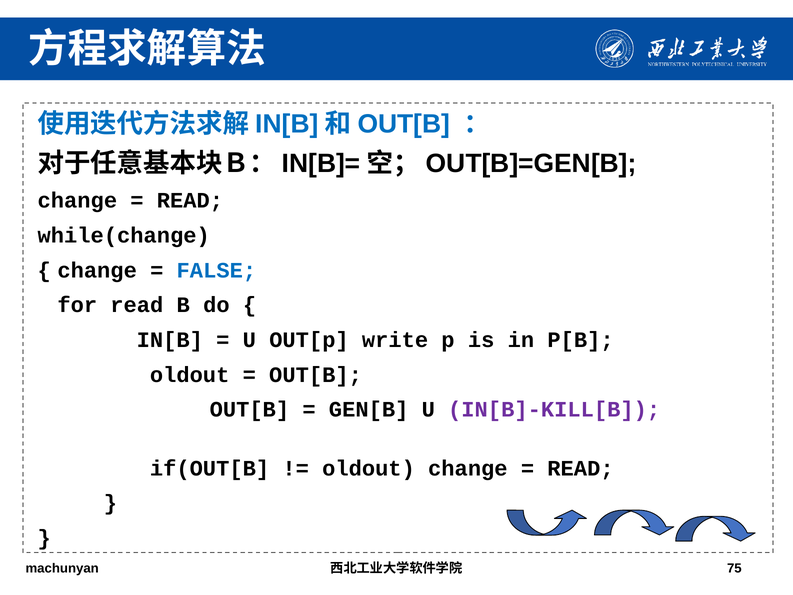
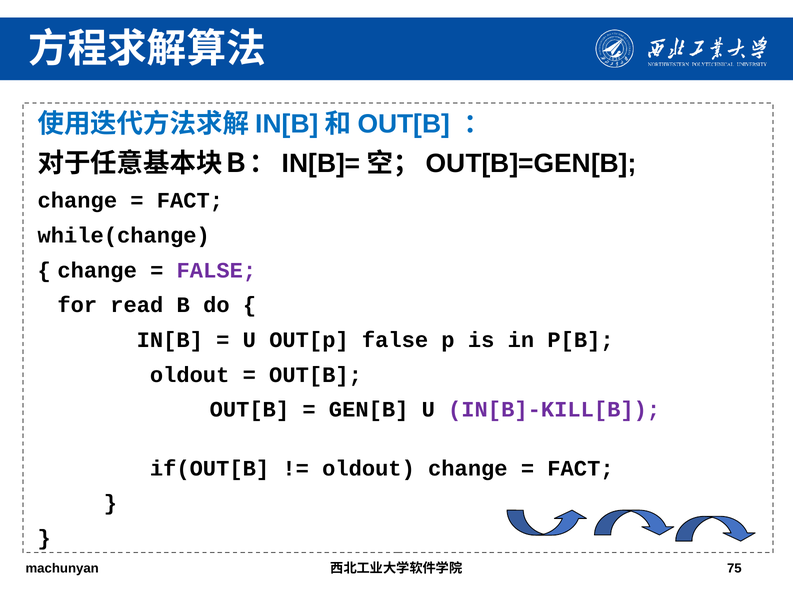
READ: READ -> FACT (190, 201)
FALSE colour: blue -> purple (216, 270)
OUT[p write: write -> false (395, 340)
READ: READ -> FACT (580, 468)
